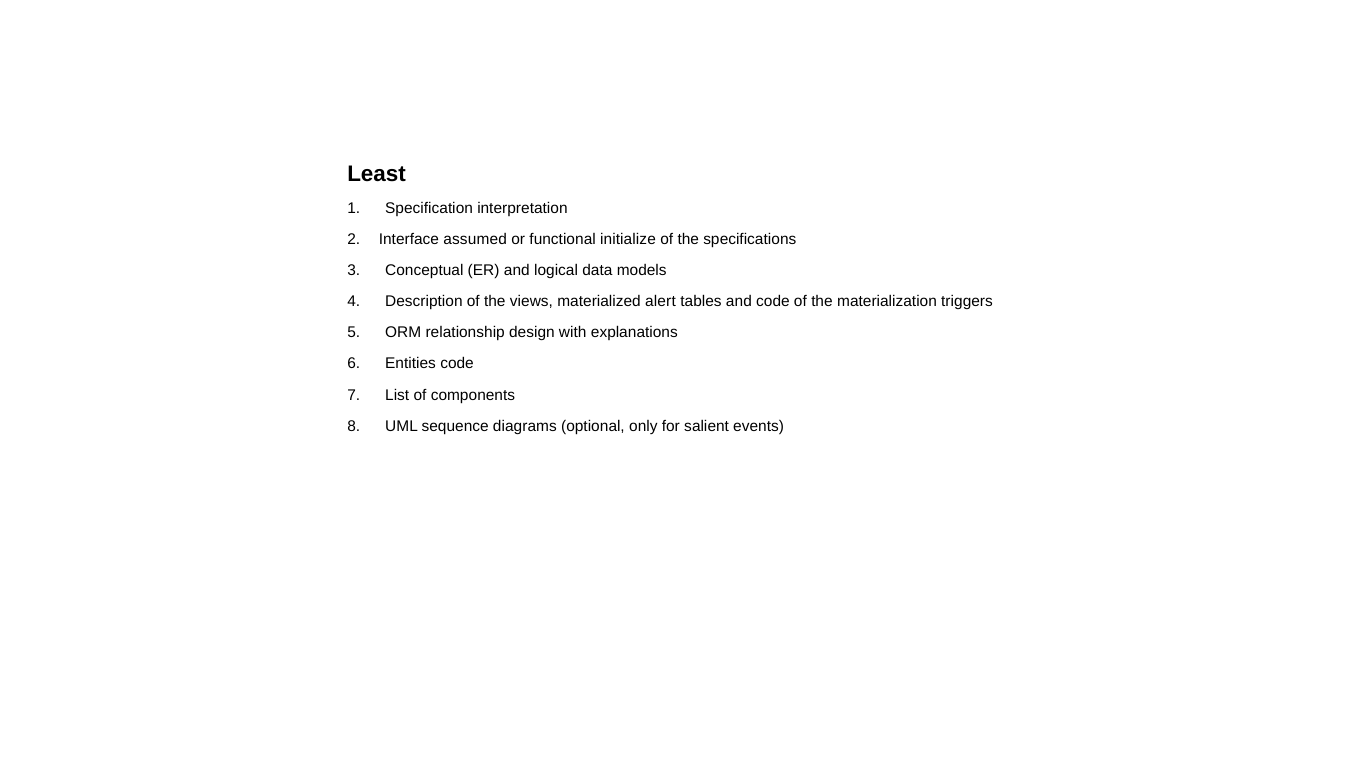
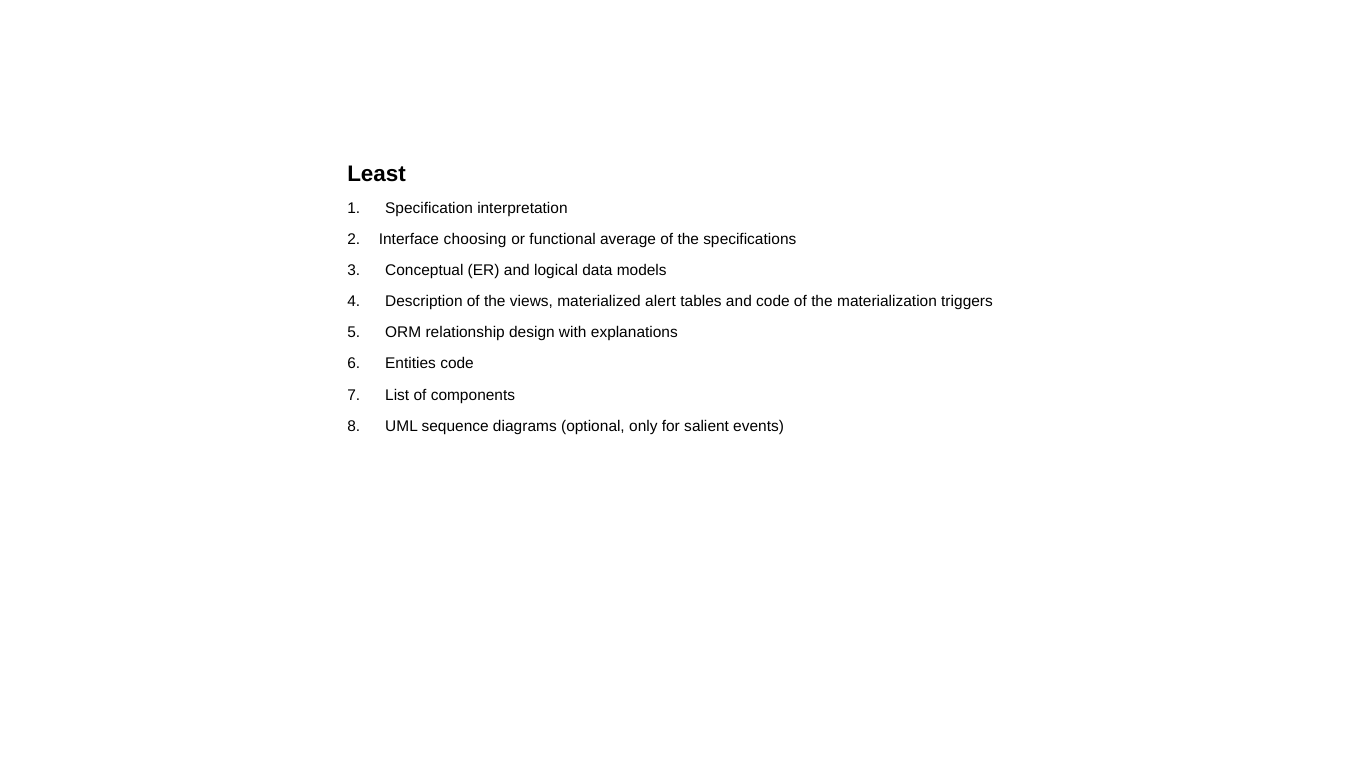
assumed: assumed -> choosing (475, 240)
initialize: initialize -> average (628, 240)
